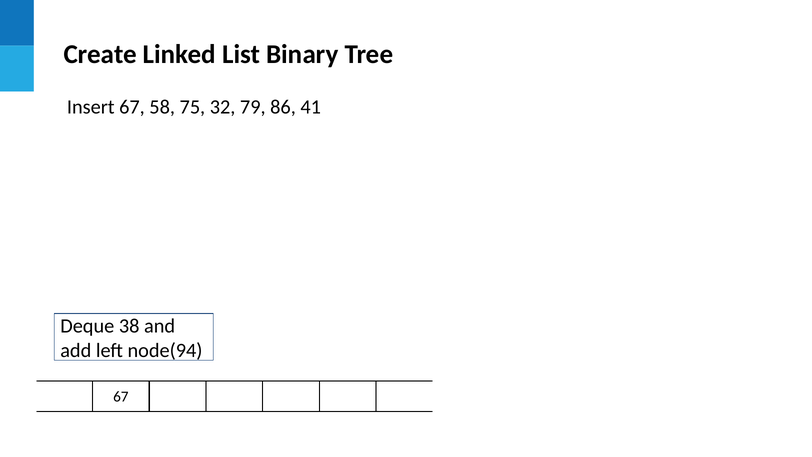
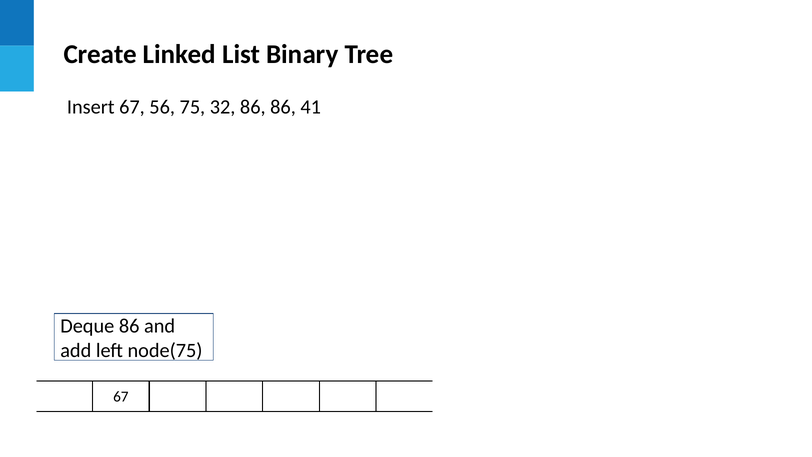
58: 58 -> 56 (162, 107)
32 79: 79 -> 86 (253, 107)
Deque 38: 38 -> 86 (129, 326)
node(94: node(94 -> node(75 (165, 350)
